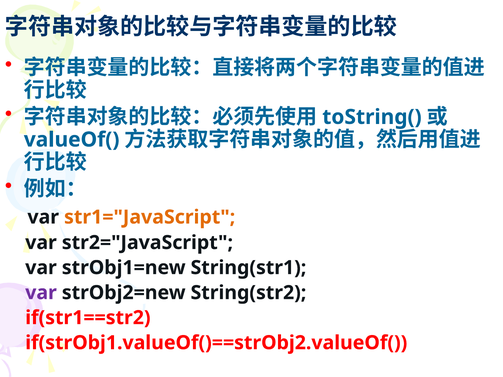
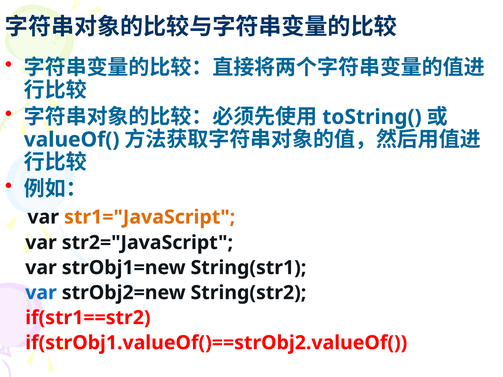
var colour: purple -> blue (41, 293)
